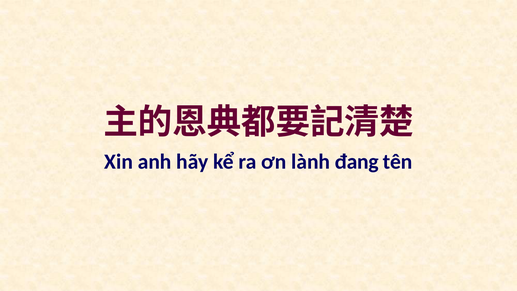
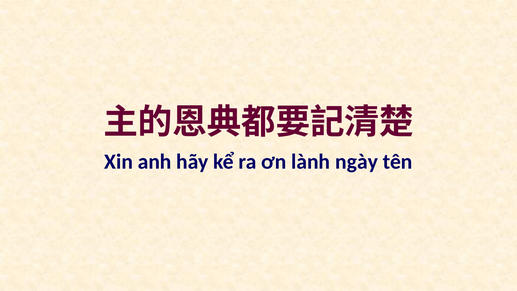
đang: đang -> ngày (356, 162)
